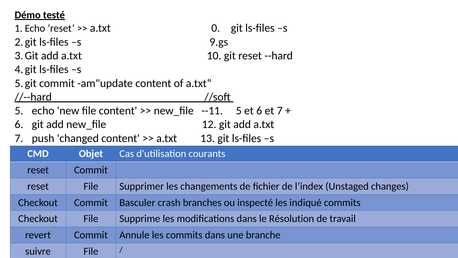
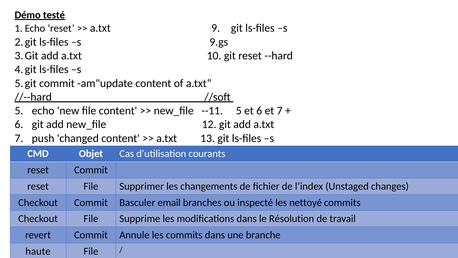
0: 0 -> 9 (216, 28)
crash: crash -> email (169, 202)
indiqué: indiqué -> nettoyé (306, 202)
suivre: suivre -> haute (38, 251)
